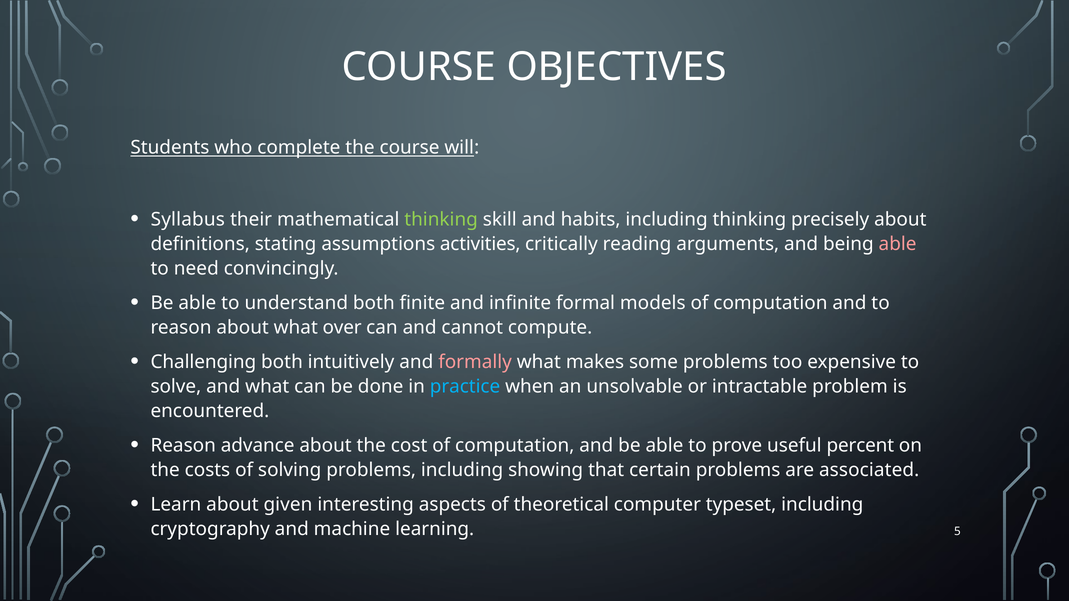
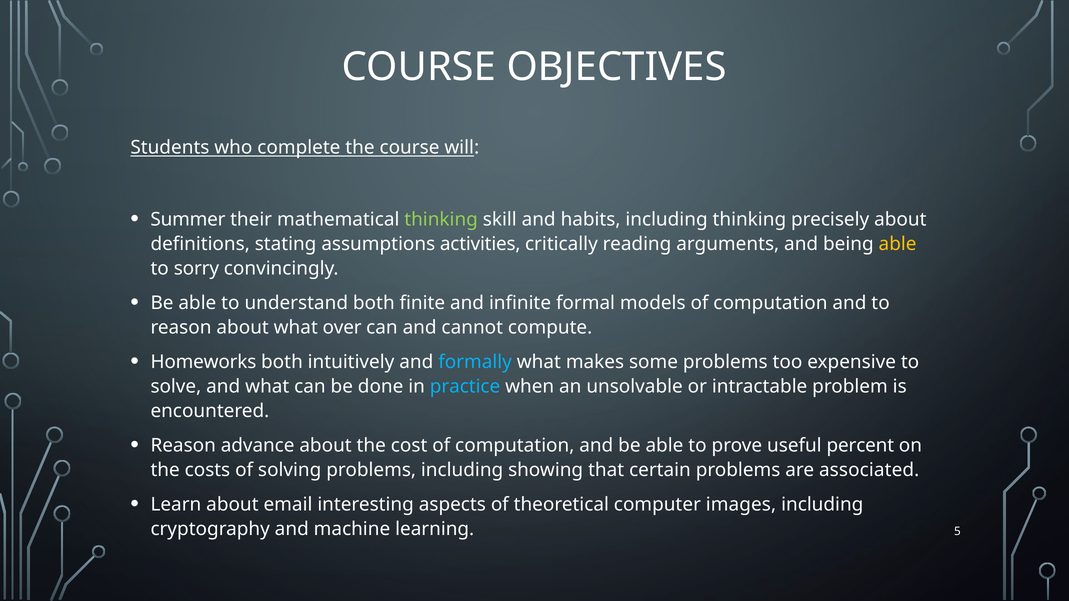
Syllabus: Syllabus -> Summer (188, 219)
able colour: pink -> yellow (898, 244)
need: need -> sorry (196, 269)
Challenging: Challenging -> Homeworks (203, 362)
formally colour: pink -> light blue (475, 362)
given: given -> email (288, 505)
typeset: typeset -> images (741, 505)
